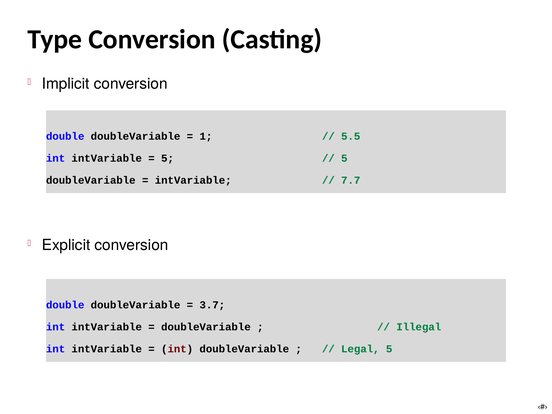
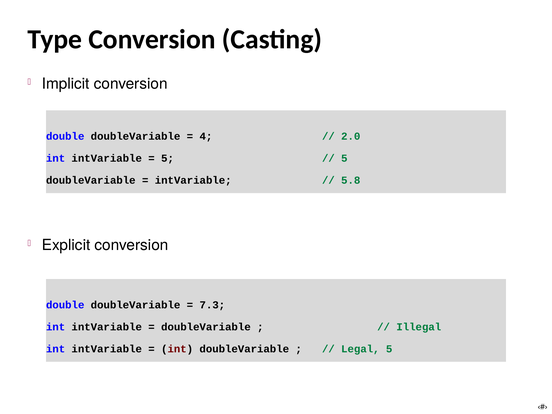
1: 1 -> 4 (206, 136)
5.5: 5.5 -> 2.0 (351, 136)
7.7: 7.7 -> 5.8 (351, 180)
3.7: 3.7 -> 7.3 (212, 305)
